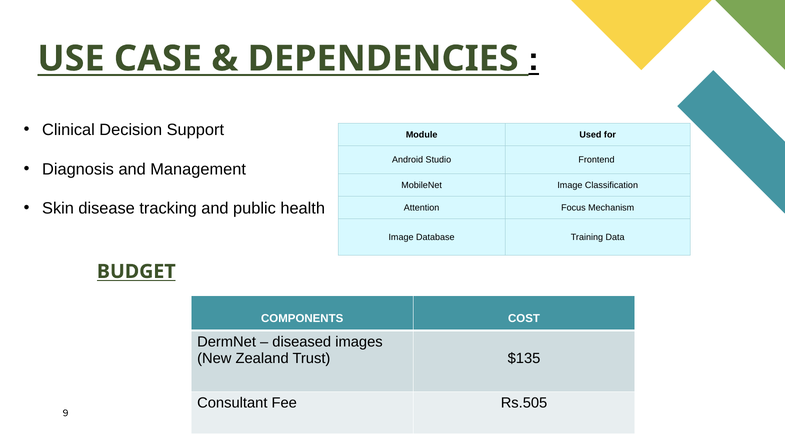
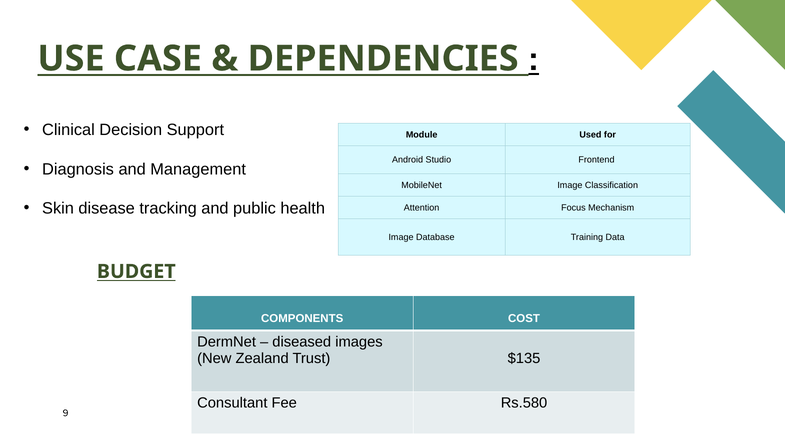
Rs.505: Rs.505 -> Rs.580 (524, 404)
